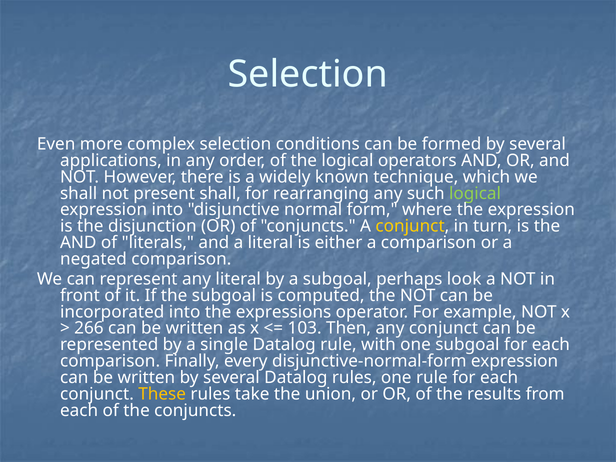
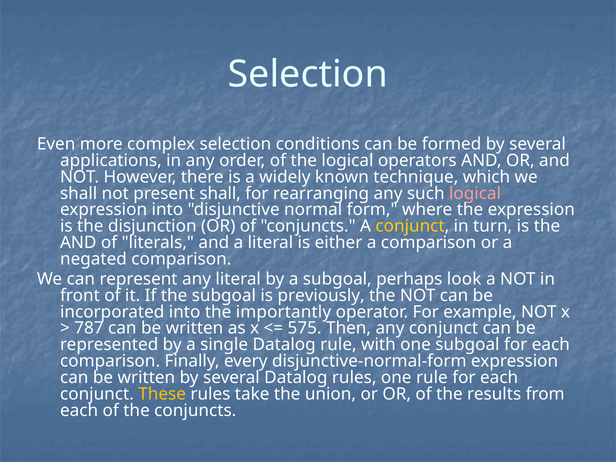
logical colour: light green -> pink (475, 193)
computed: computed -> previously (321, 295)
expressions: expressions -> importantly (283, 312)
266: 266 -> 787 (89, 328)
103: 103 -> 575 (305, 328)
